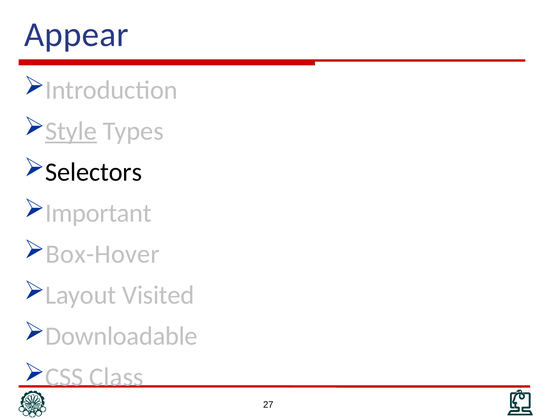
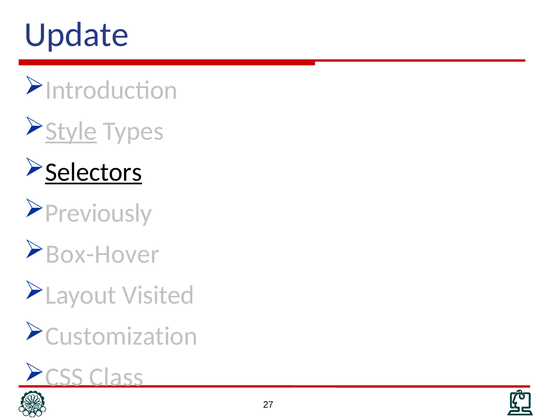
Appear: Appear -> Update (77, 34)
Selectors underline: none -> present (94, 172)
Important: Important -> Previously (98, 213)
Downloadable: Downloadable -> Customization (121, 336)
